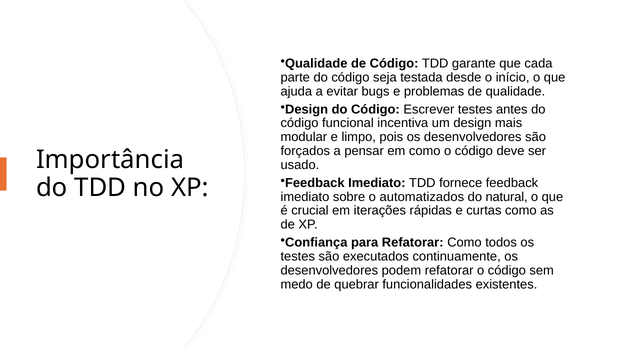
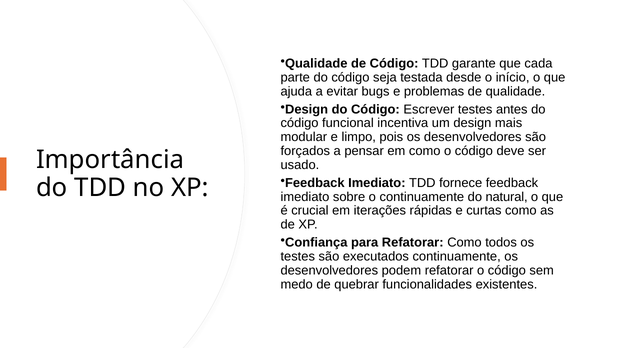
o automatizados: automatizados -> continuamente (422, 197)
